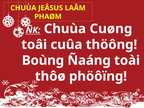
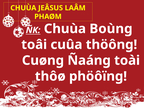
Cuøng: Cuøng -> Boùng (111, 29)
Boùng: Boùng -> Cuøng (43, 60)
